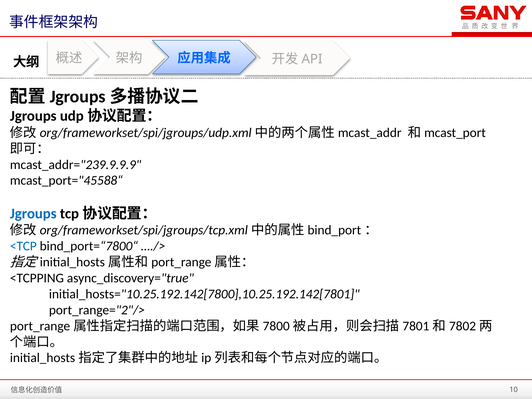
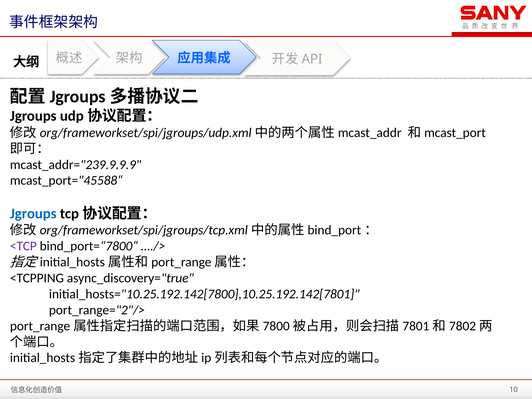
<TCP colour: blue -> purple (23, 246)
